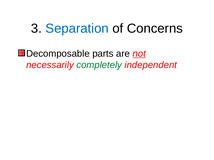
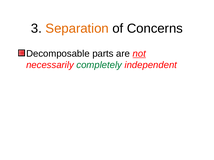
Separation colour: blue -> orange (77, 29)
